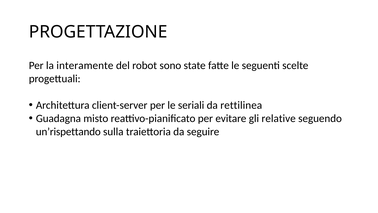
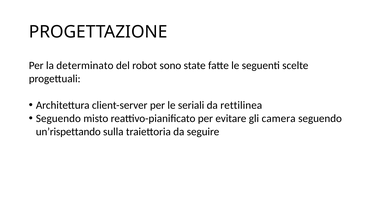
interamente: interamente -> determinato (85, 65)
Guadagna: Guadagna -> Seguendo (58, 118)
relative: relative -> camera (279, 118)
